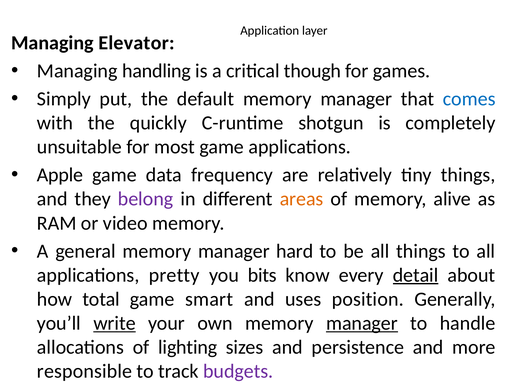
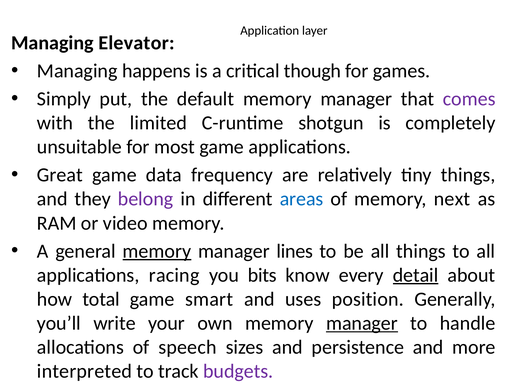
handling: handling -> happens (156, 71)
comes colour: blue -> purple (469, 99)
quickly: quickly -> limited (158, 123)
Apple: Apple -> Great (60, 175)
areas colour: orange -> blue (302, 199)
alive: alive -> next (452, 199)
memory underline: none -> present (157, 251)
hard: hard -> lines (295, 251)
pretty: pretty -> racing (174, 275)
write underline: present -> none (115, 323)
lighting: lighting -> speech (188, 347)
responsible: responsible -> interpreted (84, 372)
